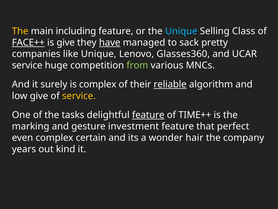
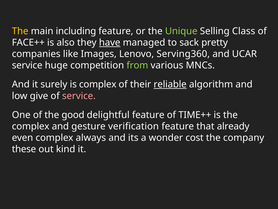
Unique colour: light blue -> light green (181, 31)
FACE++ underline: present -> none (28, 42)
is give: give -> also (66, 42)
like Unique: Unique -> Images (99, 54)
Glasses360: Glasses360 -> Serving360 (183, 54)
service colour: yellow -> pink (79, 96)
tasks: tasks -> good (73, 115)
feature underline: present -> none (148, 115)
marking: marking -> complex (31, 126)
investment: investment -> verification (133, 126)
perfect: perfect -> already (233, 126)
certain: certain -> always (91, 137)
hair: hair -> cost (195, 137)
years: years -> these (24, 149)
